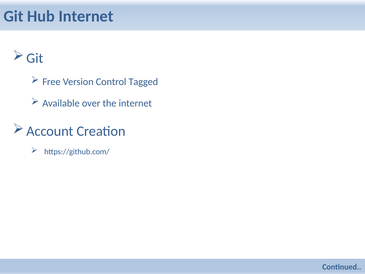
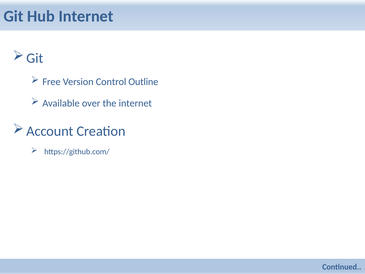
Tagged: Tagged -> Outline (143, 82)
